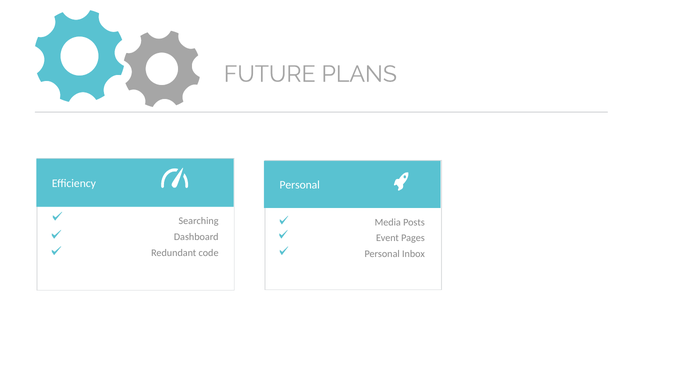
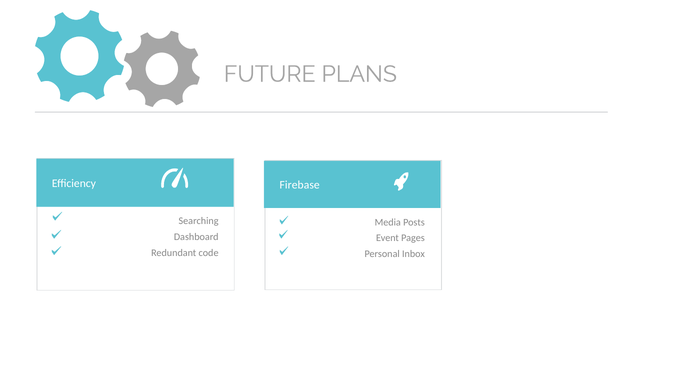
Personal: Personal -> Firebase (300, 185)
